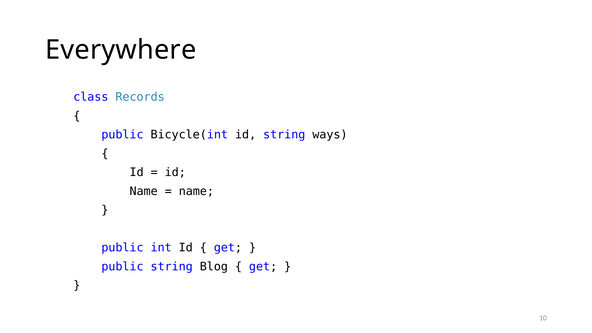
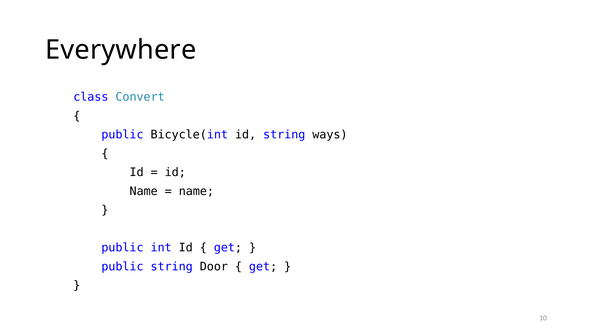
Records: Records -> Convert (140, 97)
Blog: Blog -> Door (214, 267)
